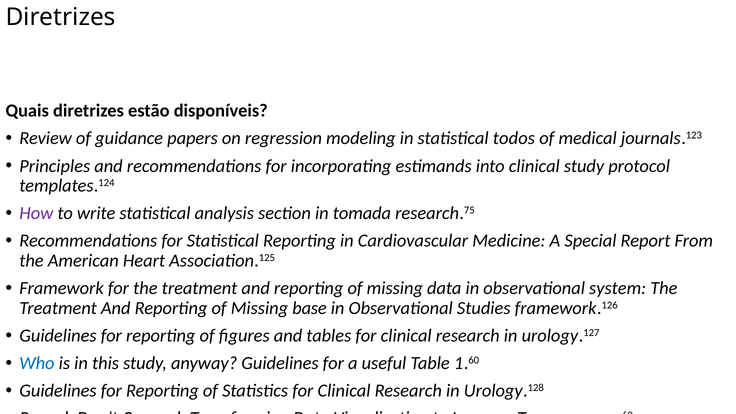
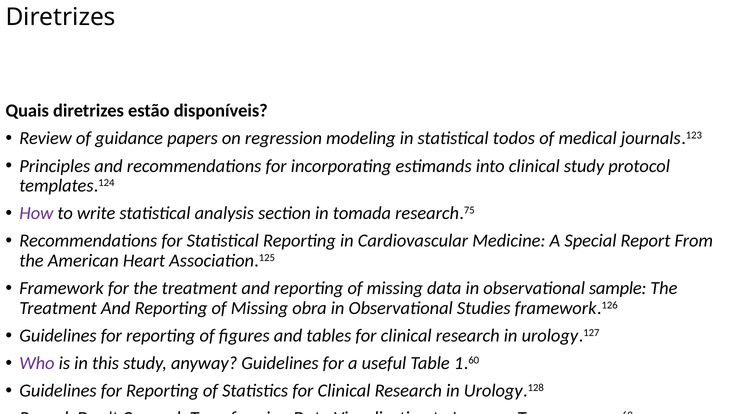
system: system -> sample (618, 288)
base: base -> obra (310, 308)
Who colour: blue -> purple (37, 363)
